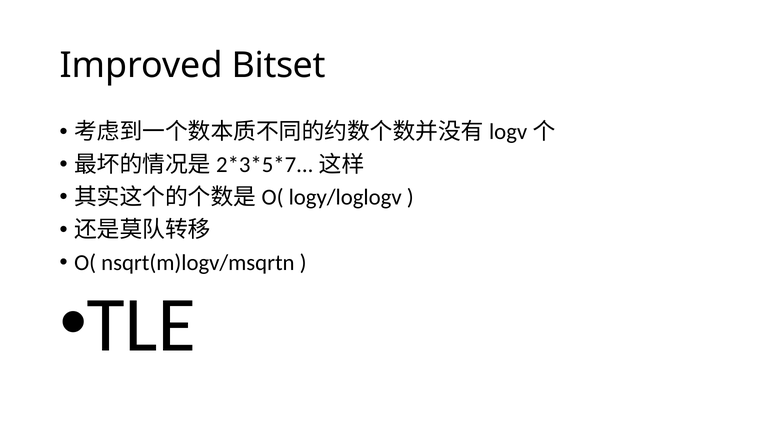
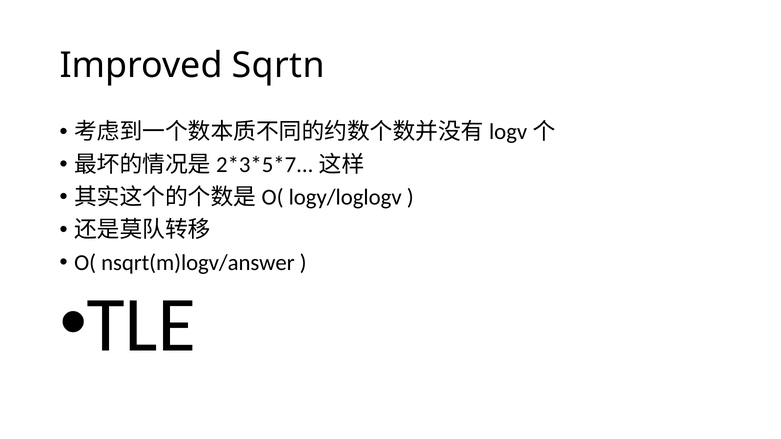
Bitset: Bitset -> Sqrtn (278, 66)
nsqrt(m)logv/msqrtn: nsqrt(m)logv/msqrtn -> nsqrt(m)logv/answer (198, 263)
